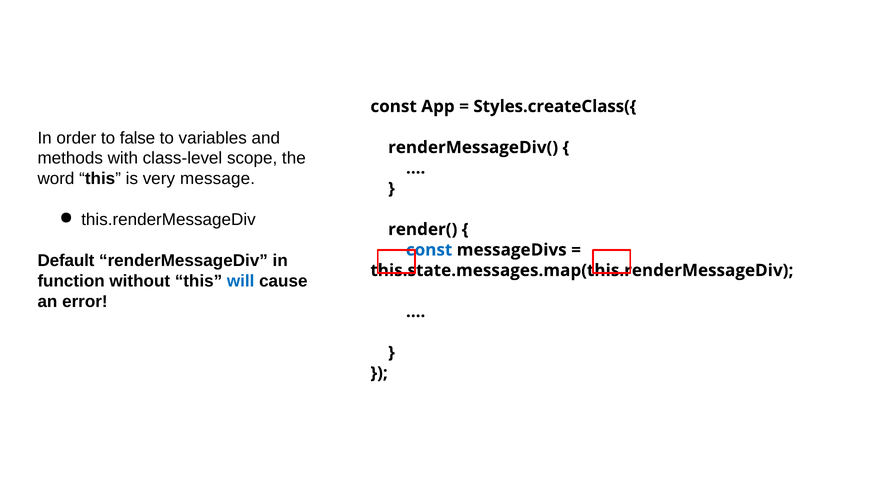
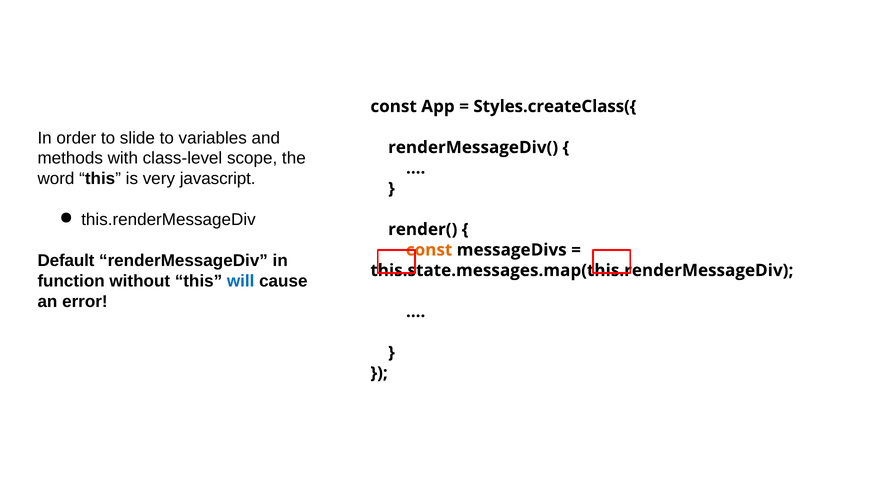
false: false -> slide (137, 138)
message: message -> javascript (218, 179)
const colour: blue -> orange (429, 250)
